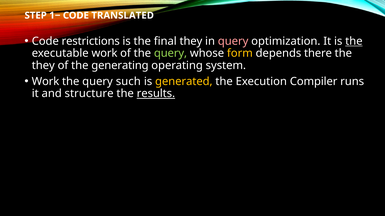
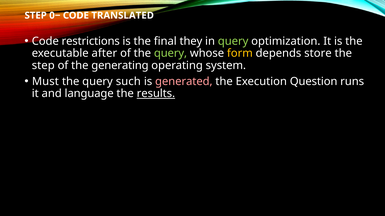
1−: 1− -> 0− (55, 15)
query colour: pink -> light green (233, 41)
the underline: present -> none (354, 41)
executable work: work -> after (104, 53)
there: there -> store (318, 53)
they: they -> step (43, 65)
Work: Work -> Must (45, 82)
generated colour: yellow -> pink (184, 82)
Compiler: Compiler -> Question (314, 82)
structure: structure -> language (89, 94)
